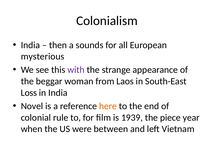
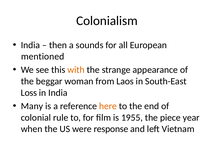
mysterious: mysterious -> mentioned (43, 56)
with colour: purple -> orange (76, 70)
Novel: Novel -> Many (32, 106)
1939: 1939 -> 1955 (132, 117)
between: between -> response (111, 129)
